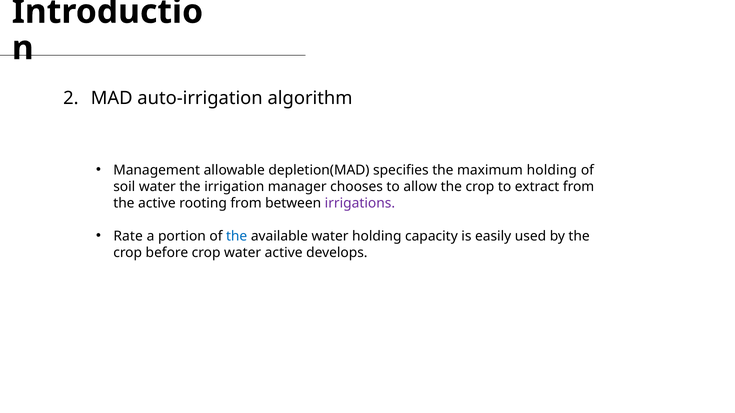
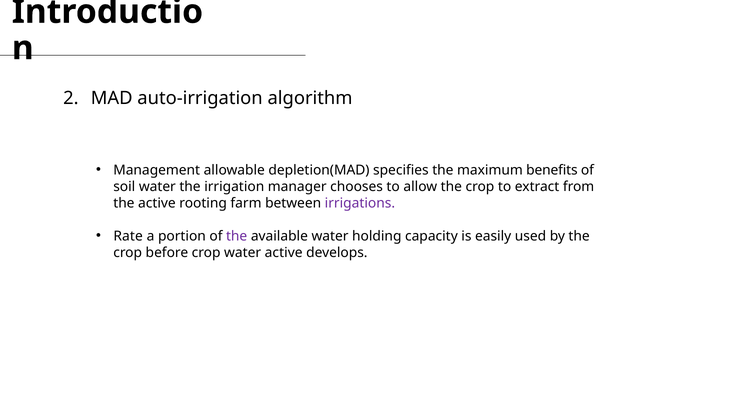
maximum holding: holding -> benefits (552, 170)
rooting from: from -> farm (246, 203)
the colour: blue -> purple (237, 236)
